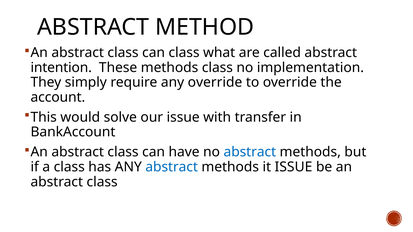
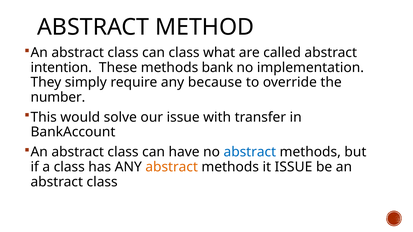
methods class: class -> bank (217, 68)
any override: override -> because (215, 82)
account: account -> number (58, 97)
abstract colour: blue -> orange (172, 167)
